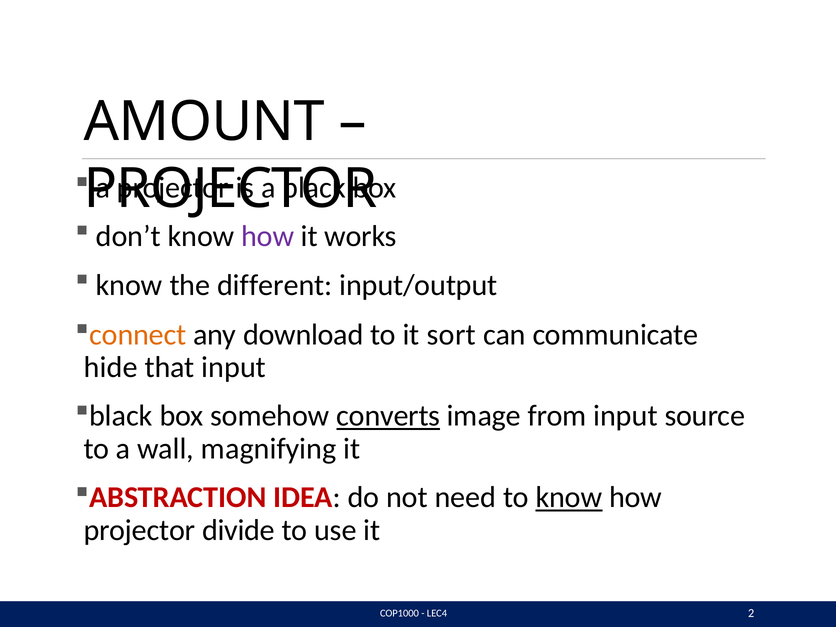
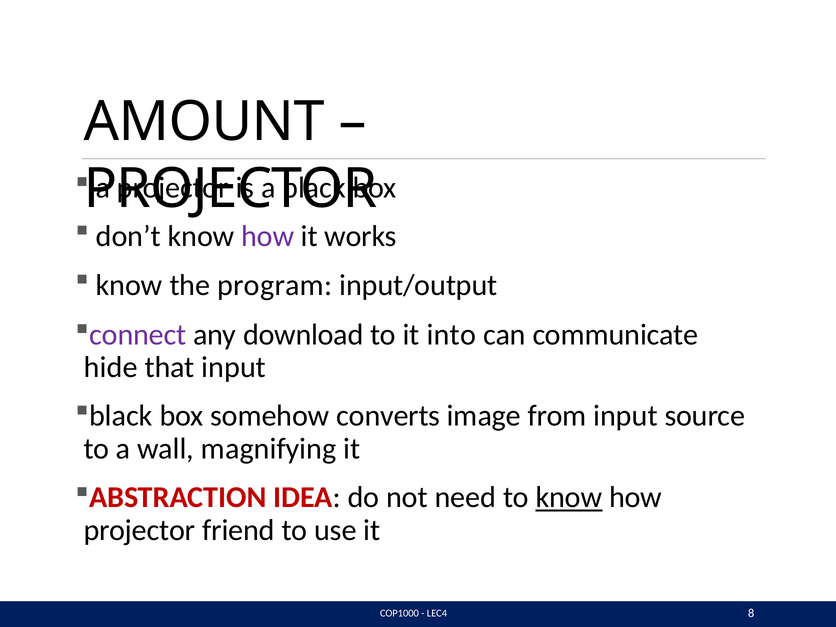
different: different -> program (275, 285)
connect colour: orange -> purple (138, 335)
sort: sort -> into (451, 335)
converts underline: present -> none (388, 416)
divide: divide -> friend (239, 530)
2: 2 -> 8 (751, 613)
